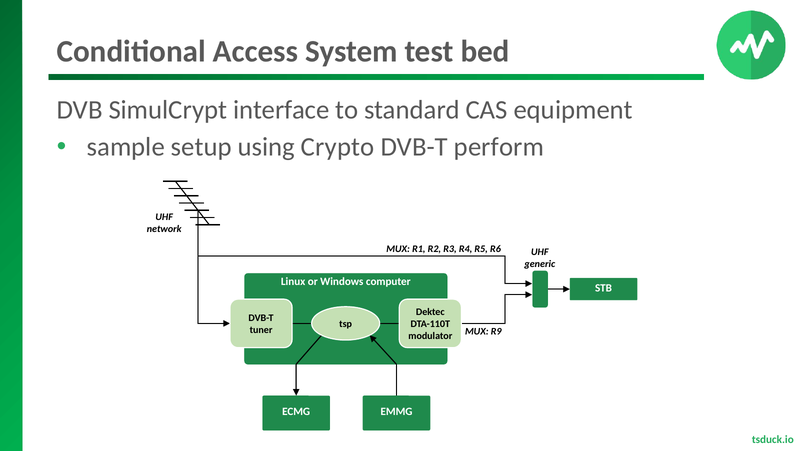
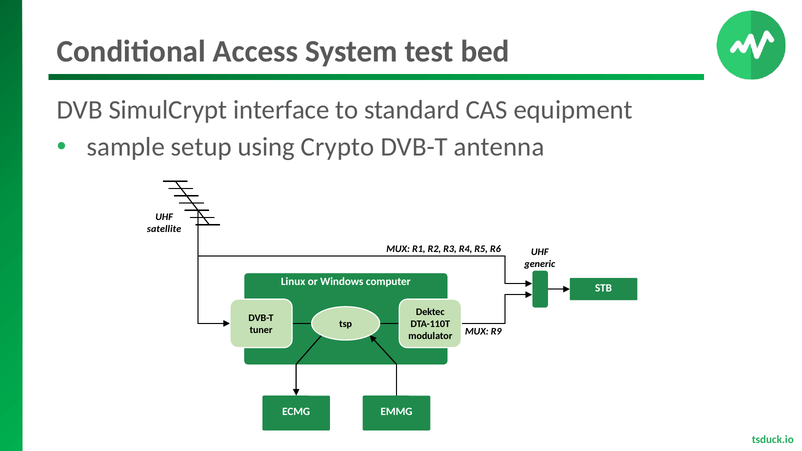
perform: perform -> antenna (499, 147)
network: network -> satellite (164, 229)
